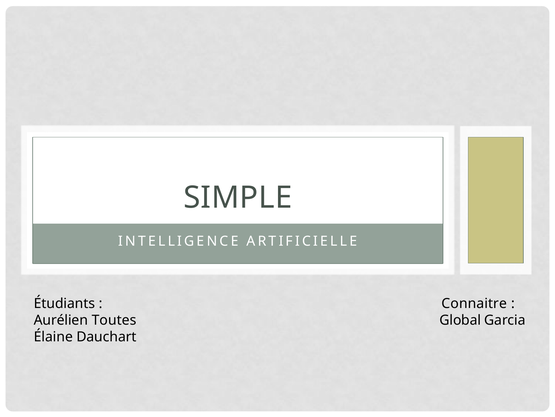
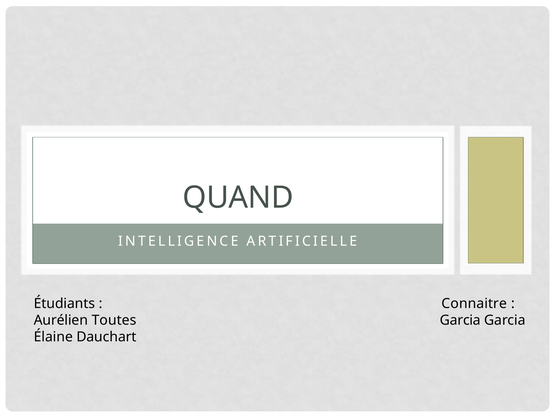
SIMPLE: SIMPLE -> QUAND (238, 197)
Global: Global -> Garcia (460, 320)
